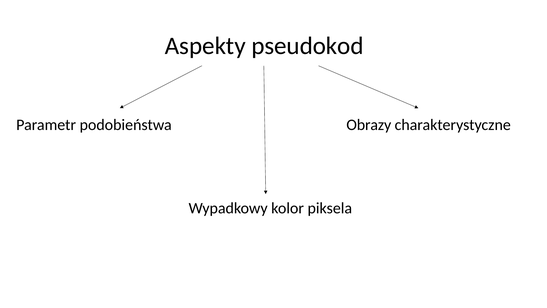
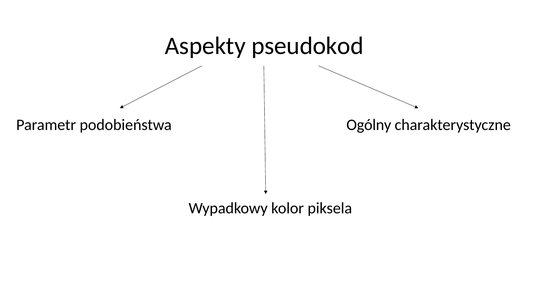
Obrazy: Obrazy -> Ogólny (369, 125)
